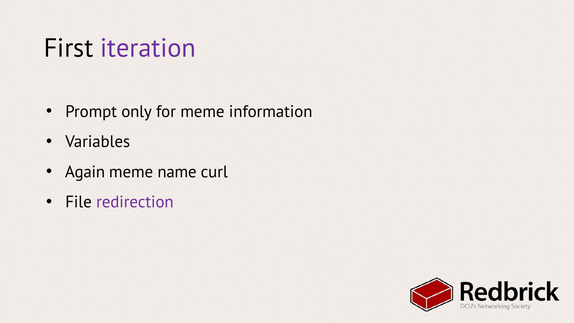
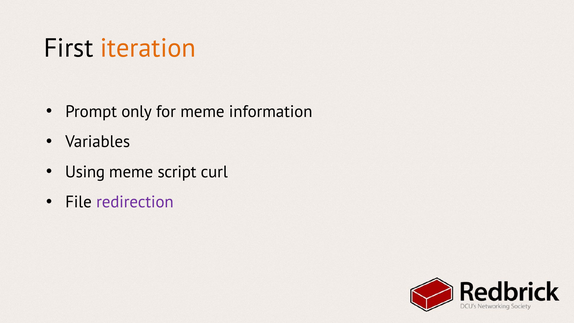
iteration colour: purple -> orange (148, 48)
Again: Again -> Using (85, 172)
name: name -> script (177, 172)
